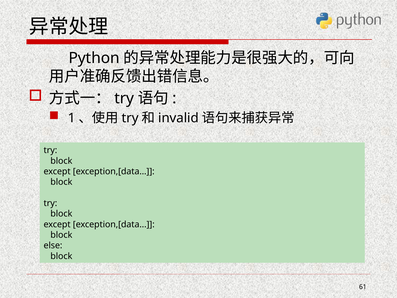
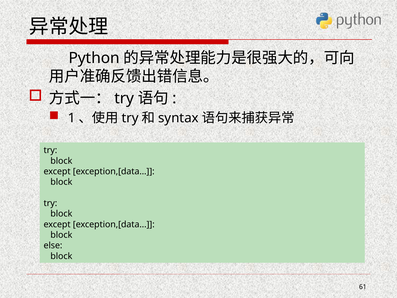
invalid: invalid -> syntax (178, 118)
